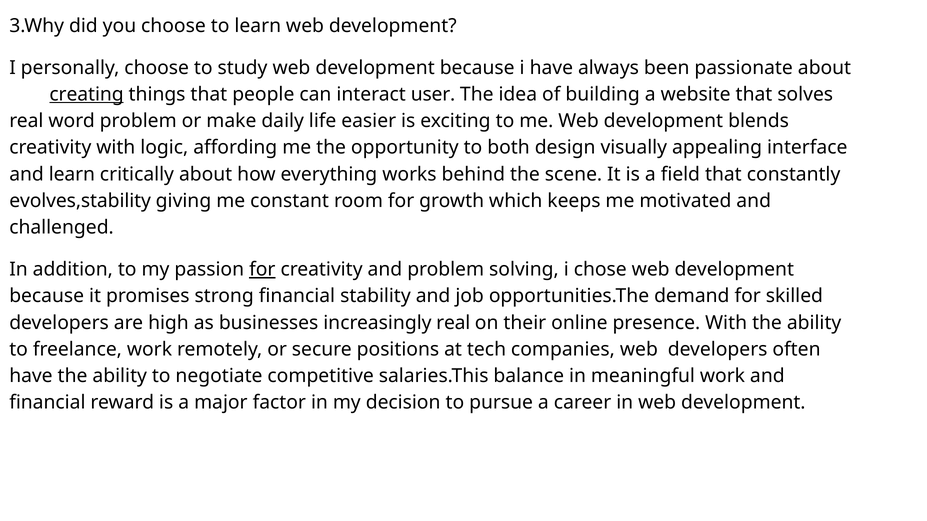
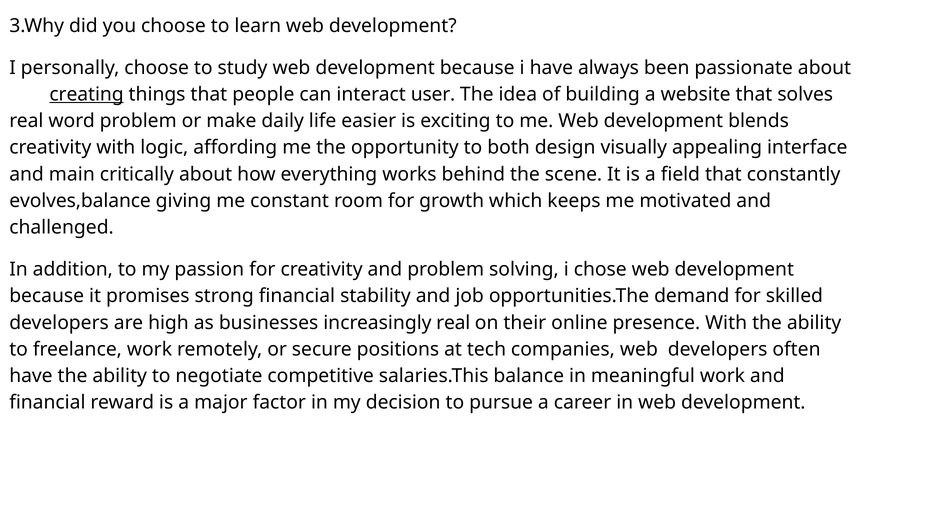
and learn: learn -> main (72, 174)
evolves,stability: evolves,stability -> evolves,balance (80, 201)
for underline: present -> none (262, 270)
